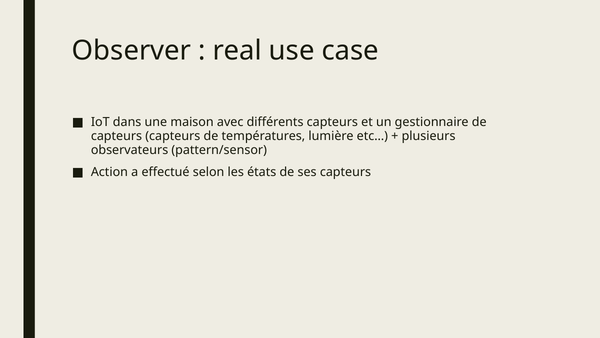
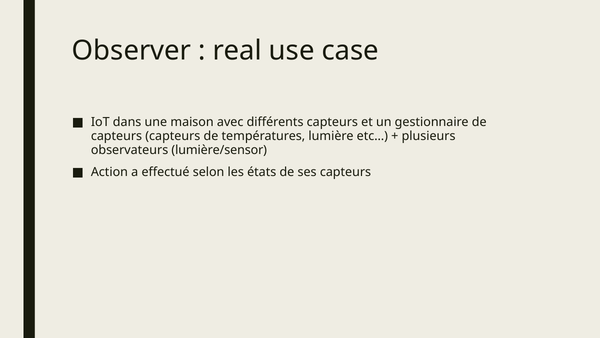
pattern/sensor: pattern/sensor -> lumière/sensor (219, 150)
